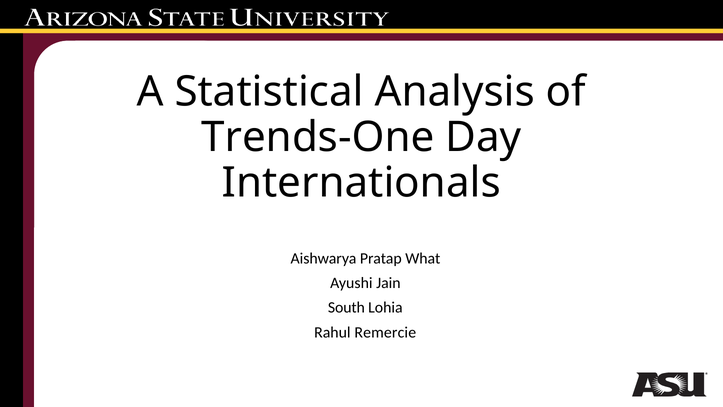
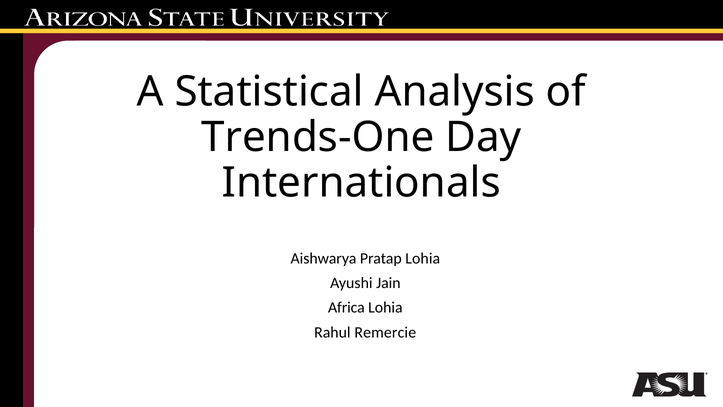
Pratap What: What -> Lohia (423, 258)
South: South -> Africa (346, 308)
